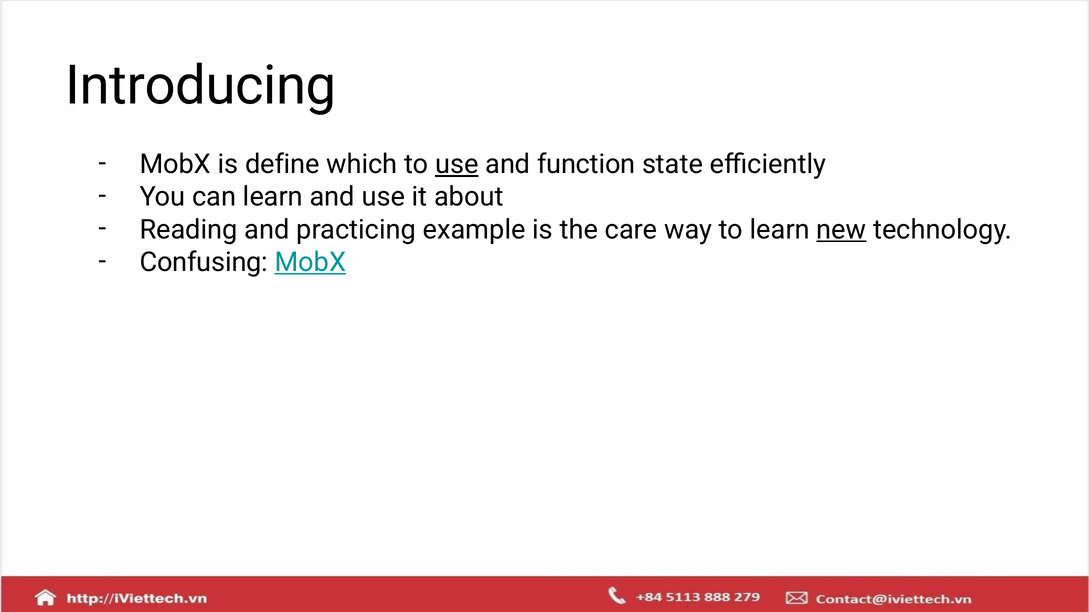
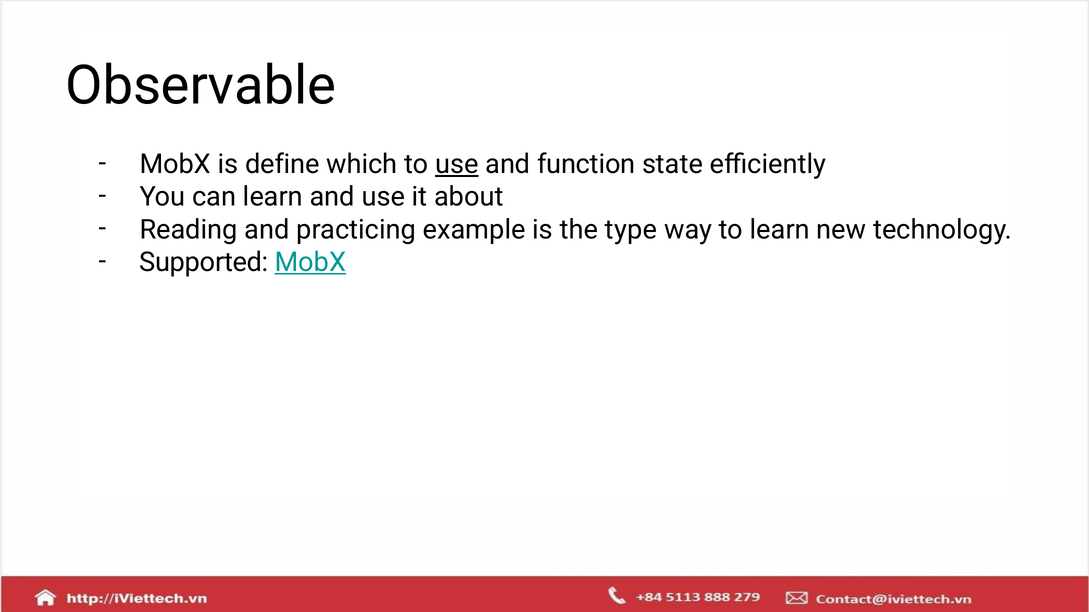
Introducing: Introducing -> Observable (201, 86)
care: care -> type (631, 230)
new underline: present -> none (841, 230)
Confusing: Confusing -> Supported (204, 262)
